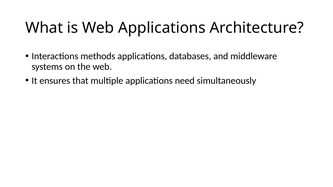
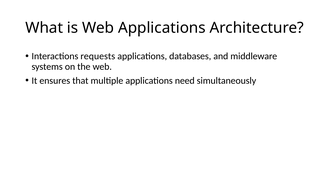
methods: methods -> requests (98, 56)
